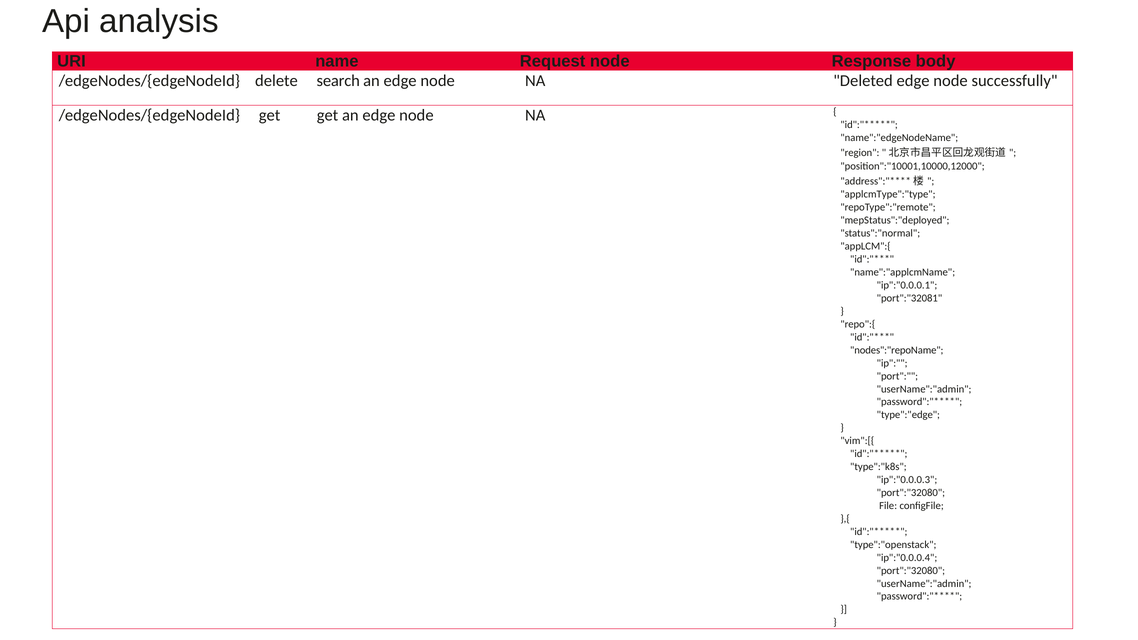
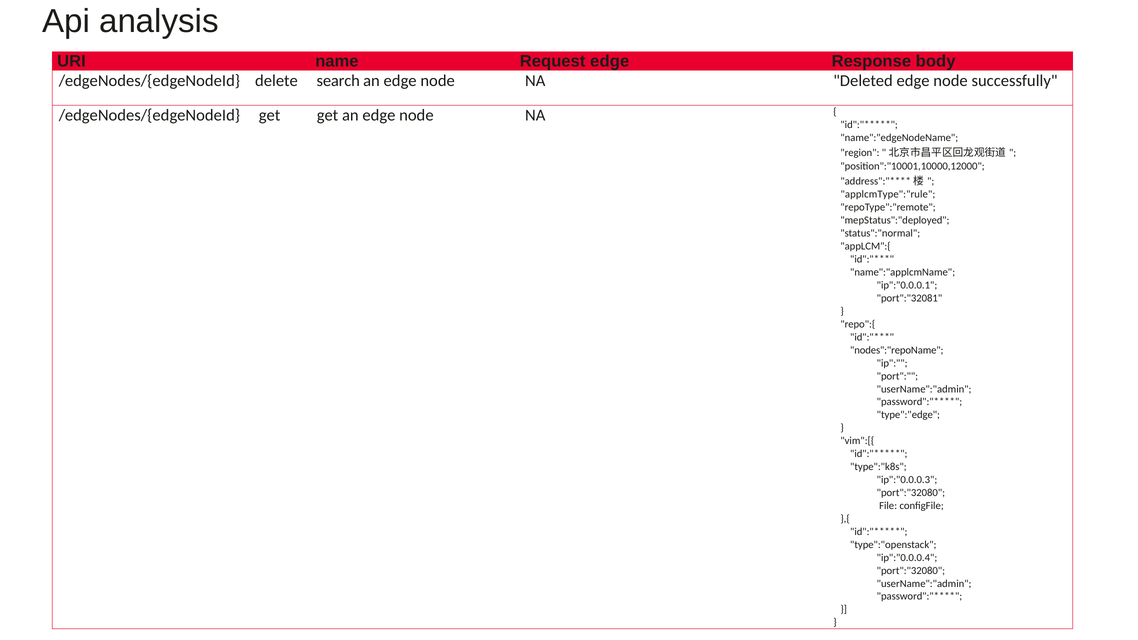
Request node: node -> edge (610, 61)
applcmType":"type: applcmType":"type -> applcmType":"rule (888, 194)
